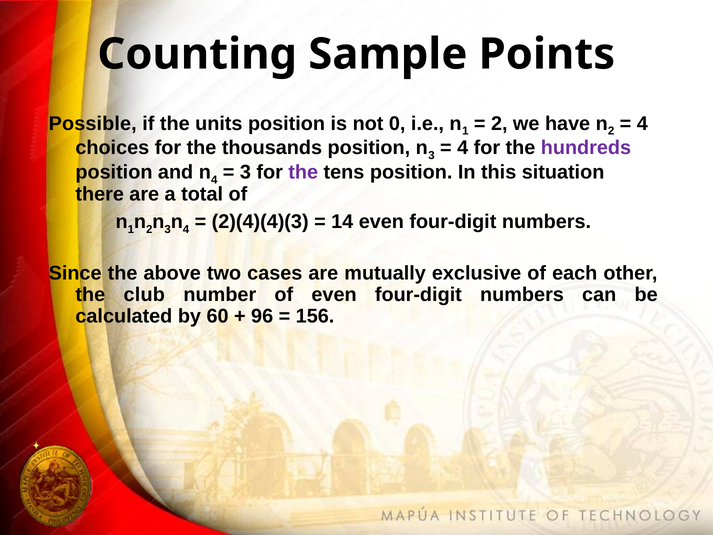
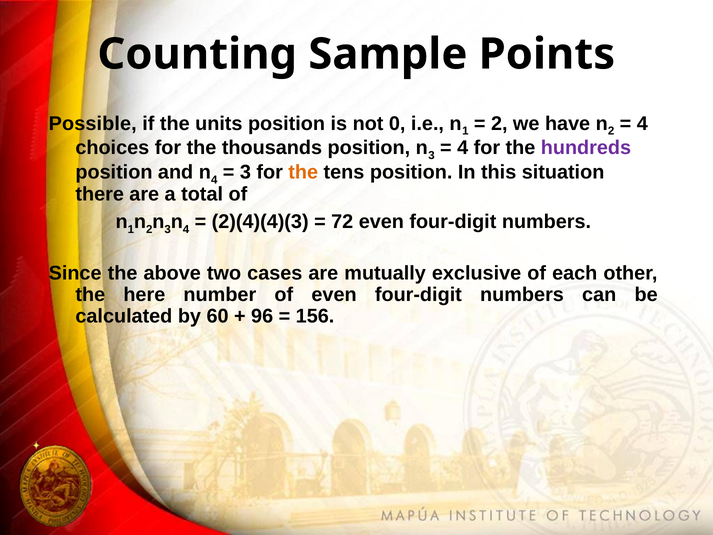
the colour: purple -> orange (303, 172)
14: 14 -> 72 (342, 222)
club: club -> here (144, 294)
